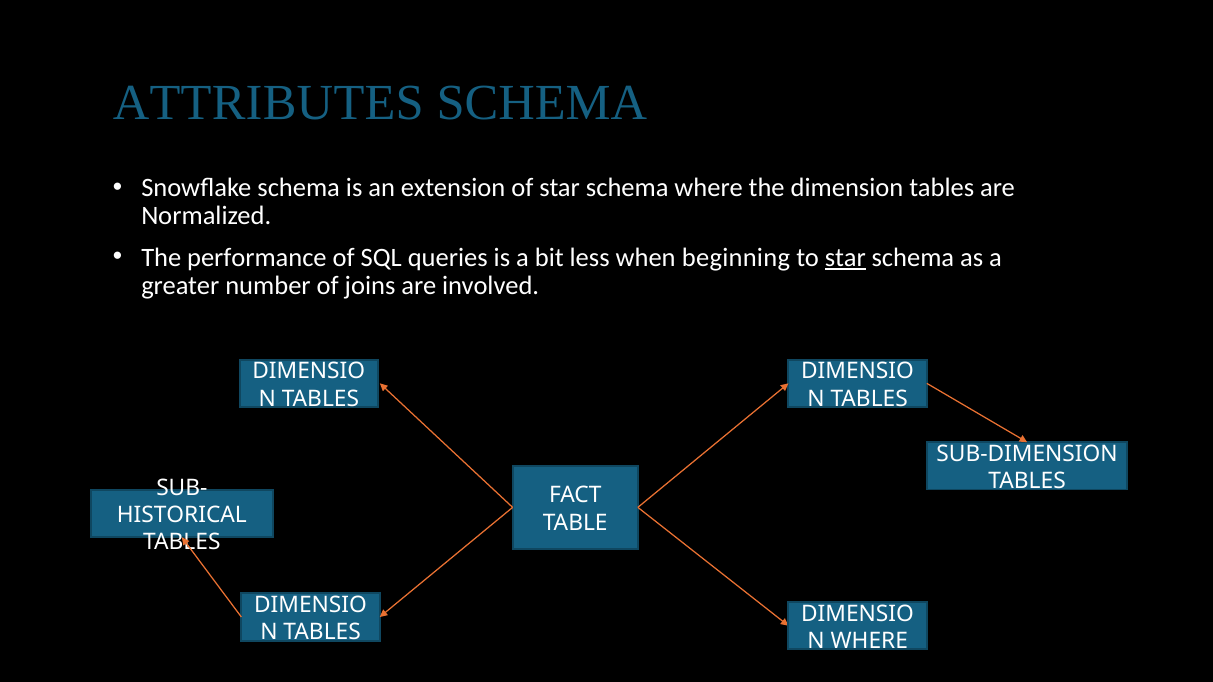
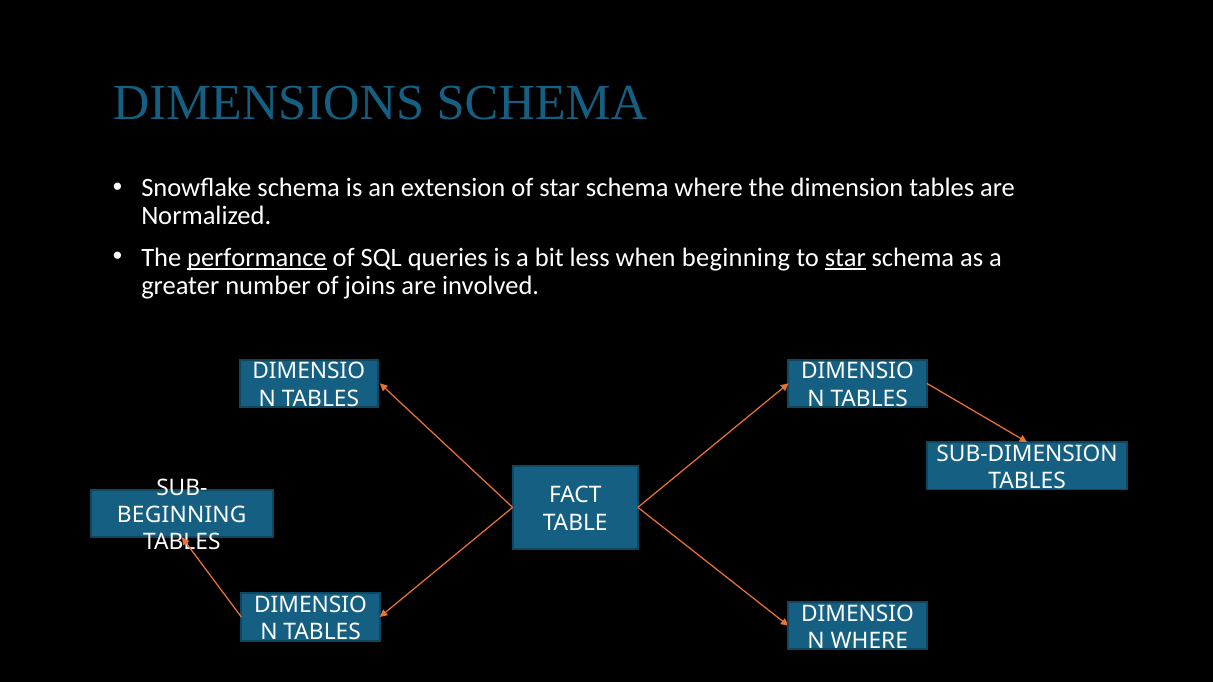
ATTRIBUTES: ATTRIBUTES -> DIMENSIONS (268, 103)
performance underline: none -> present (257, 257)
HISTORICAL: HISTORICAL -> BEGINNING (182, 515)
